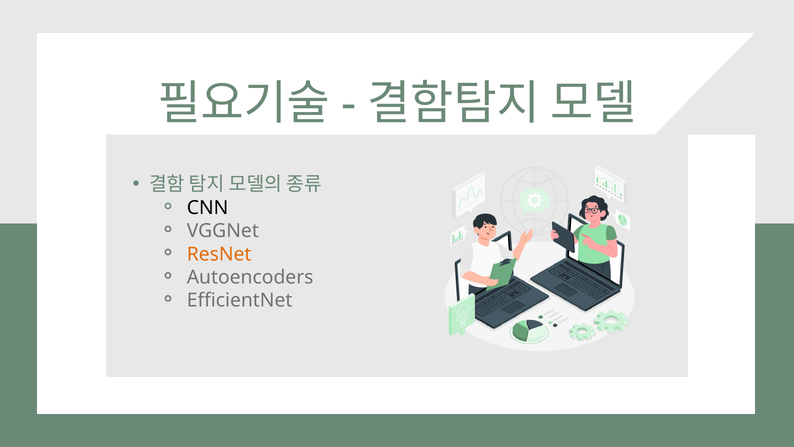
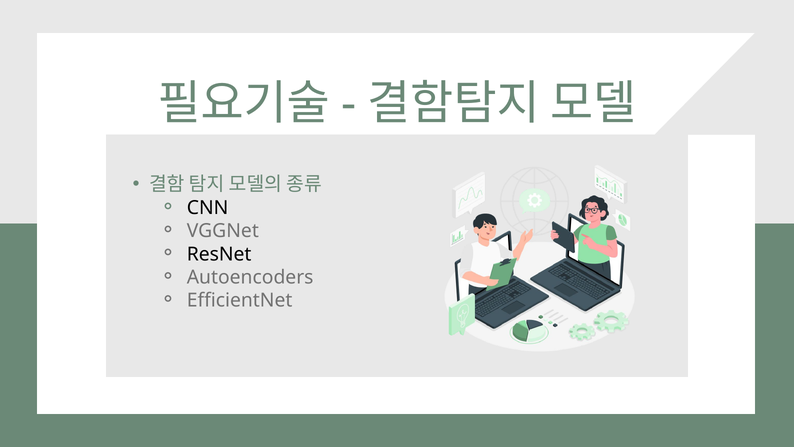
ResNet colour: orange -> black (219, 254)
